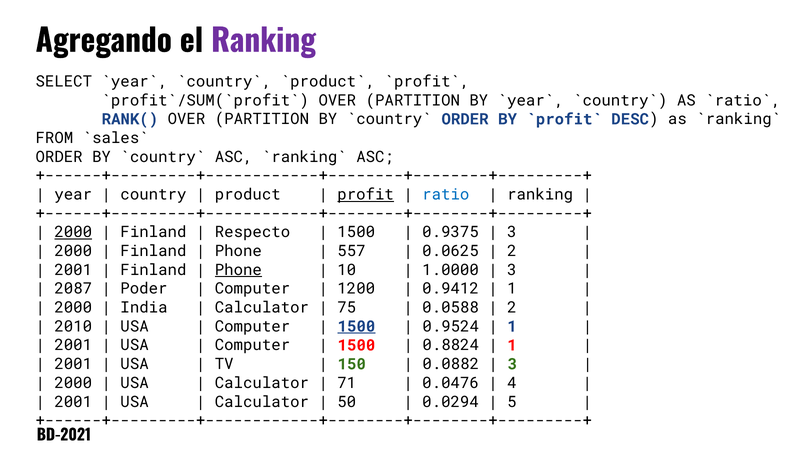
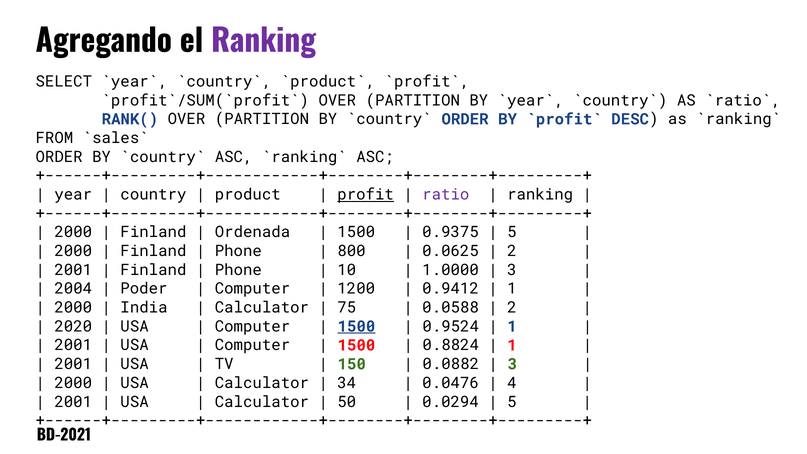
ratio colour: blue -> purple (446, 195)
2000 underline: present -> none (73, 232)
Respecto: Respecto -> Ordenada (252, 232)
3: 3 -> 5 (512, 232)
557: 557 -> 800 (351, 251)
Phone underline: present -> none (238, 270)
2087: 2087 -> 2004 (73, 289)
2010: 2010 -> 2020 (73, 326)
71: 71 -> 34 (347, 383)
